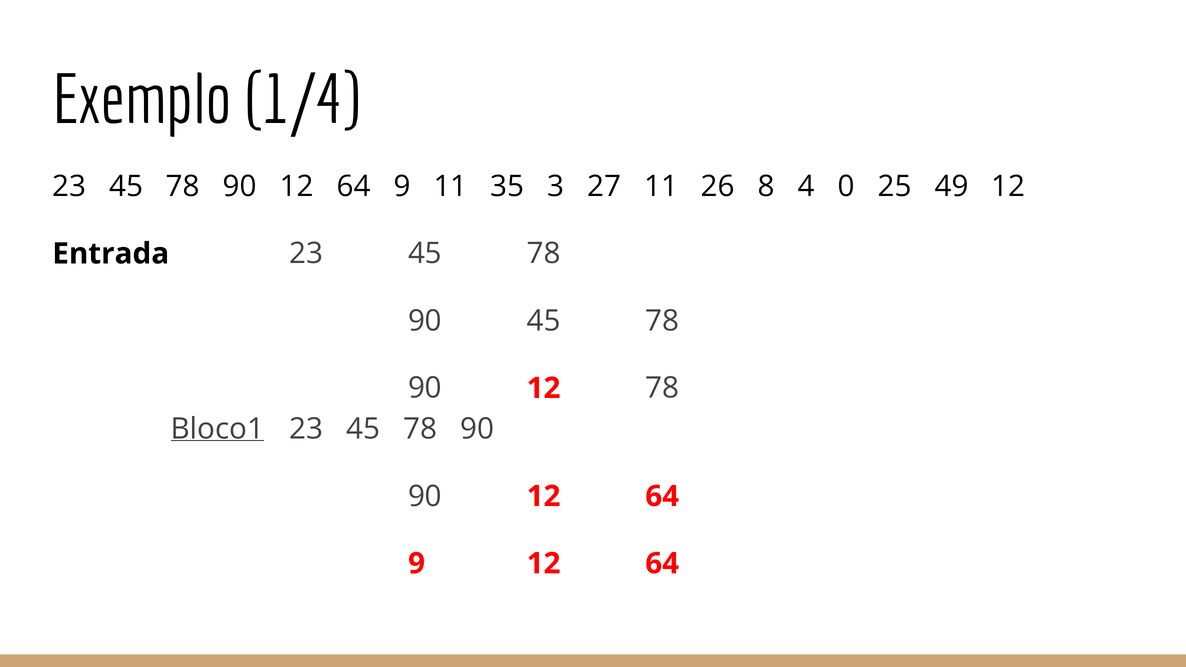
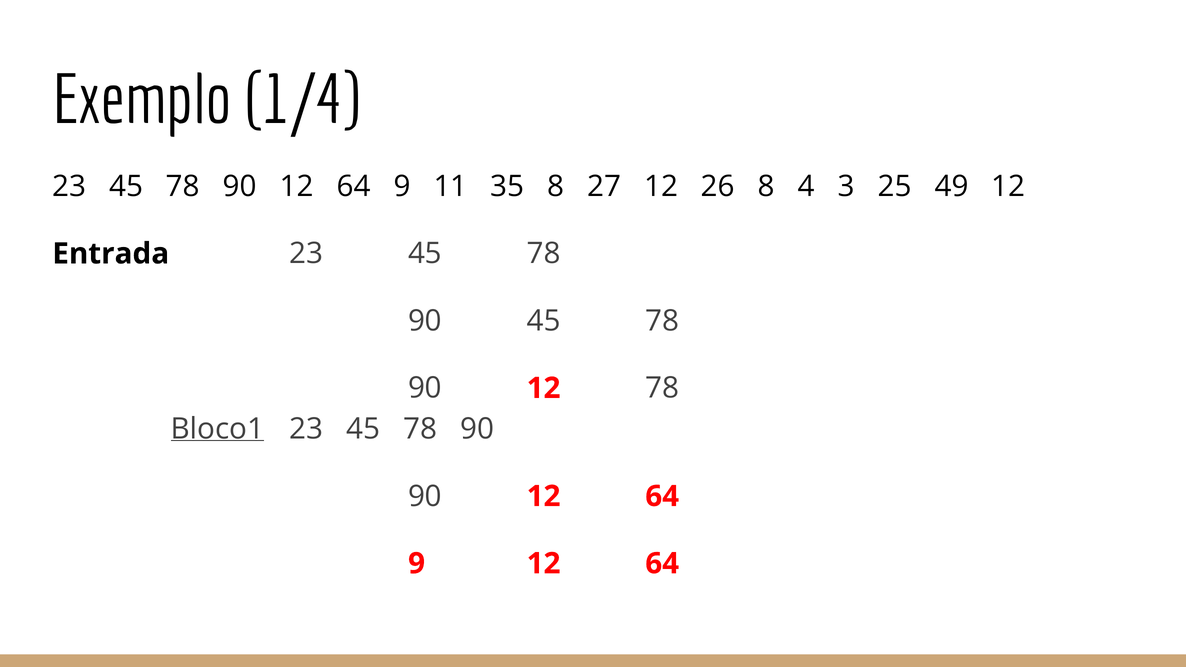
35 3: 3 -> 8 (556, 187)
27 11: 11 -> 12 (661, 187)
0: 0 -> 3 (846, 187)
